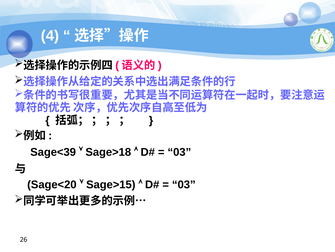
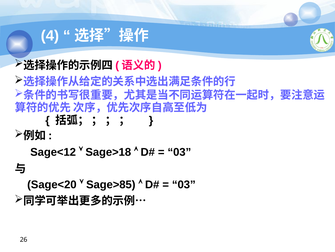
Sage<39: Sage<39 -> Sage<12 (53, 152)
Sage>15: Sage>15 -> Sage>85 (111, 184)
